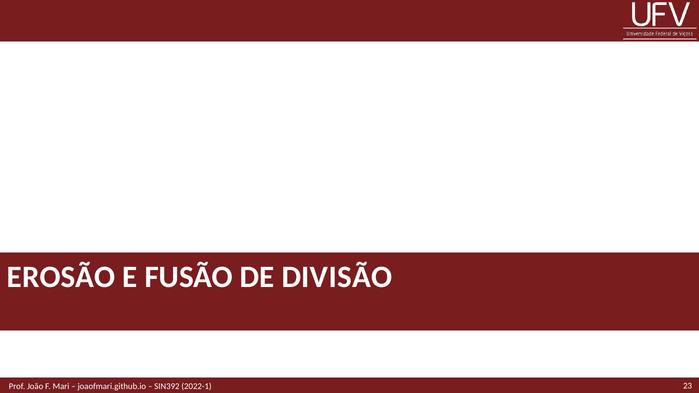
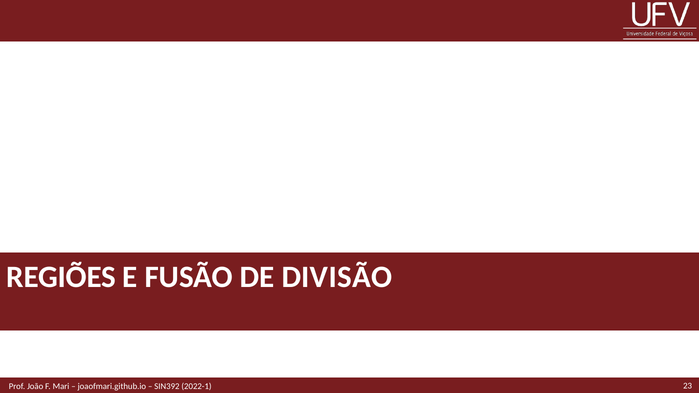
EROSÃO: EROSÃO -> REGIÕES (61, 277)
